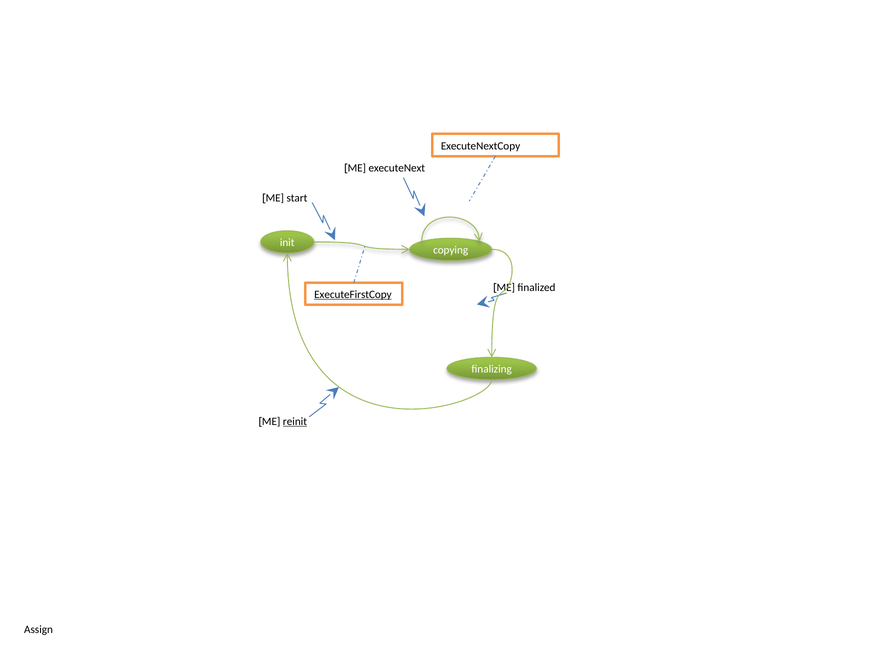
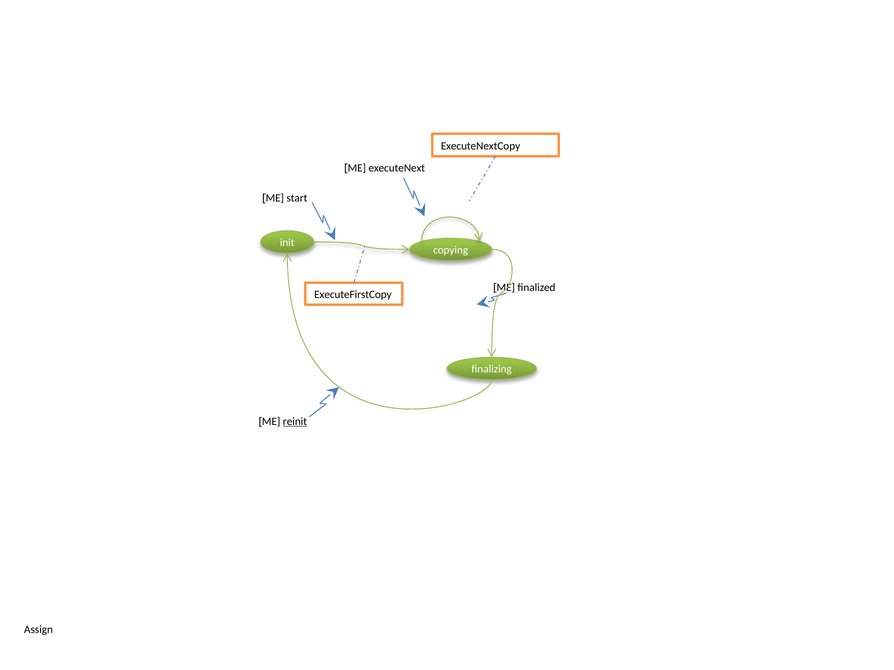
ExecuteFirstCopy underline: present -> none (353, 295)
